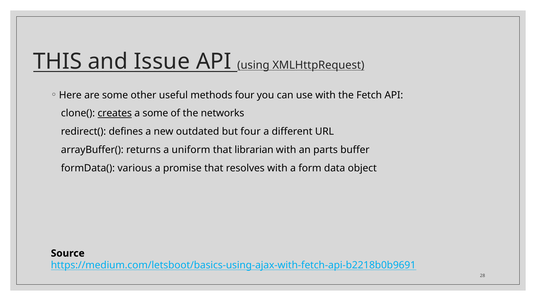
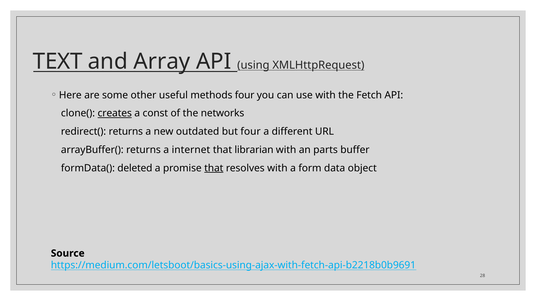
THIS: THIS -> TEXT (58, 62)
Issue: Issue -> Array (162, 62)
a some: some -> const (155, 113)
redirect( defines: defines -> returns (126, 132)
uniform: uniform -> internet (191, 150)
various: various -> deleted (135, 168)
that underline: none -> present (214, 168)
